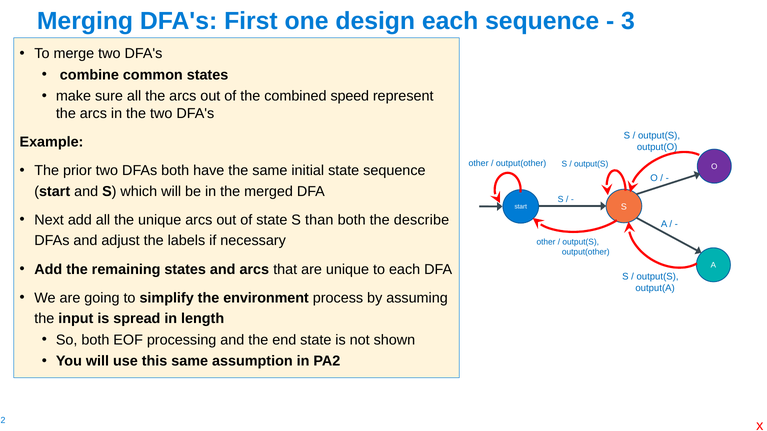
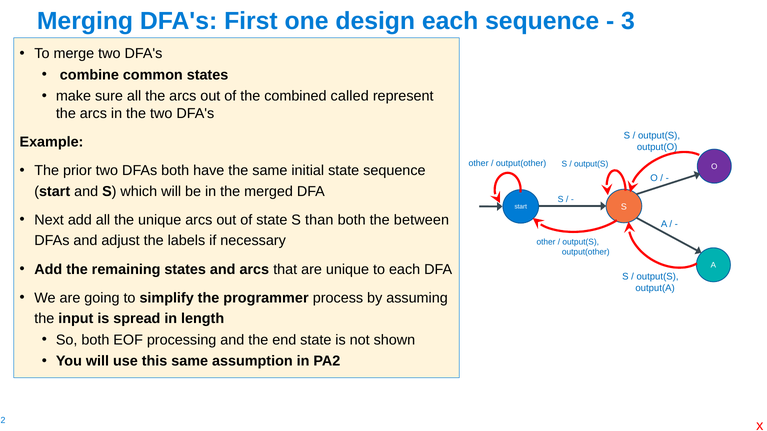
speed: speed -> called (350, 96)
describe: describe -> between (421, 220)
environment: environment -> programmer (266, 298)
